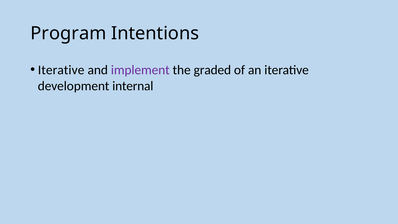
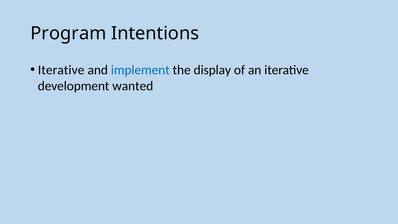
implement colour: purple -> blue (140, 70)
graded: graded -> display (212, 70)
internal: internal -> wanted (133, 86)
